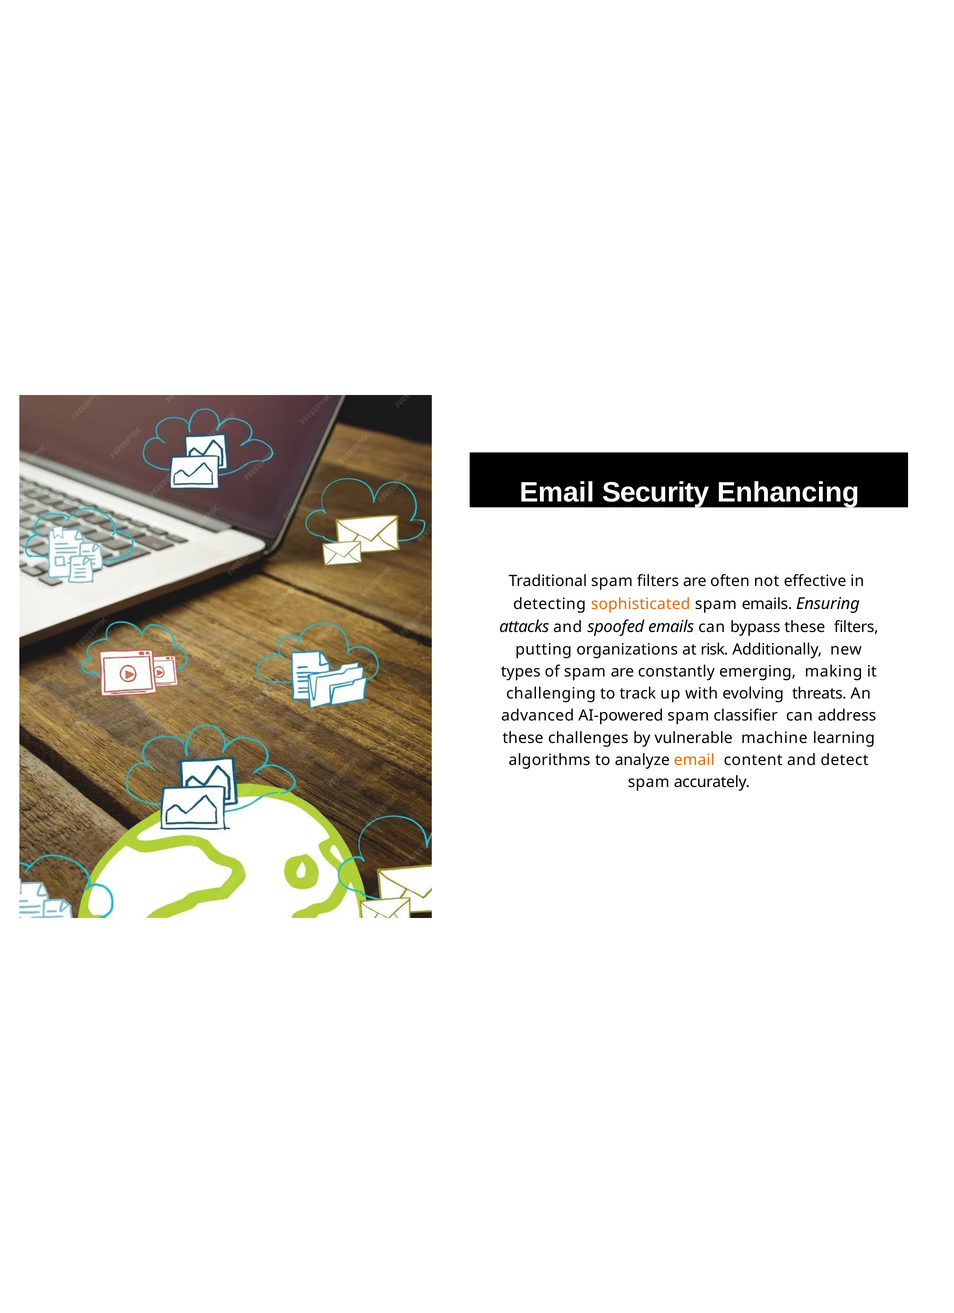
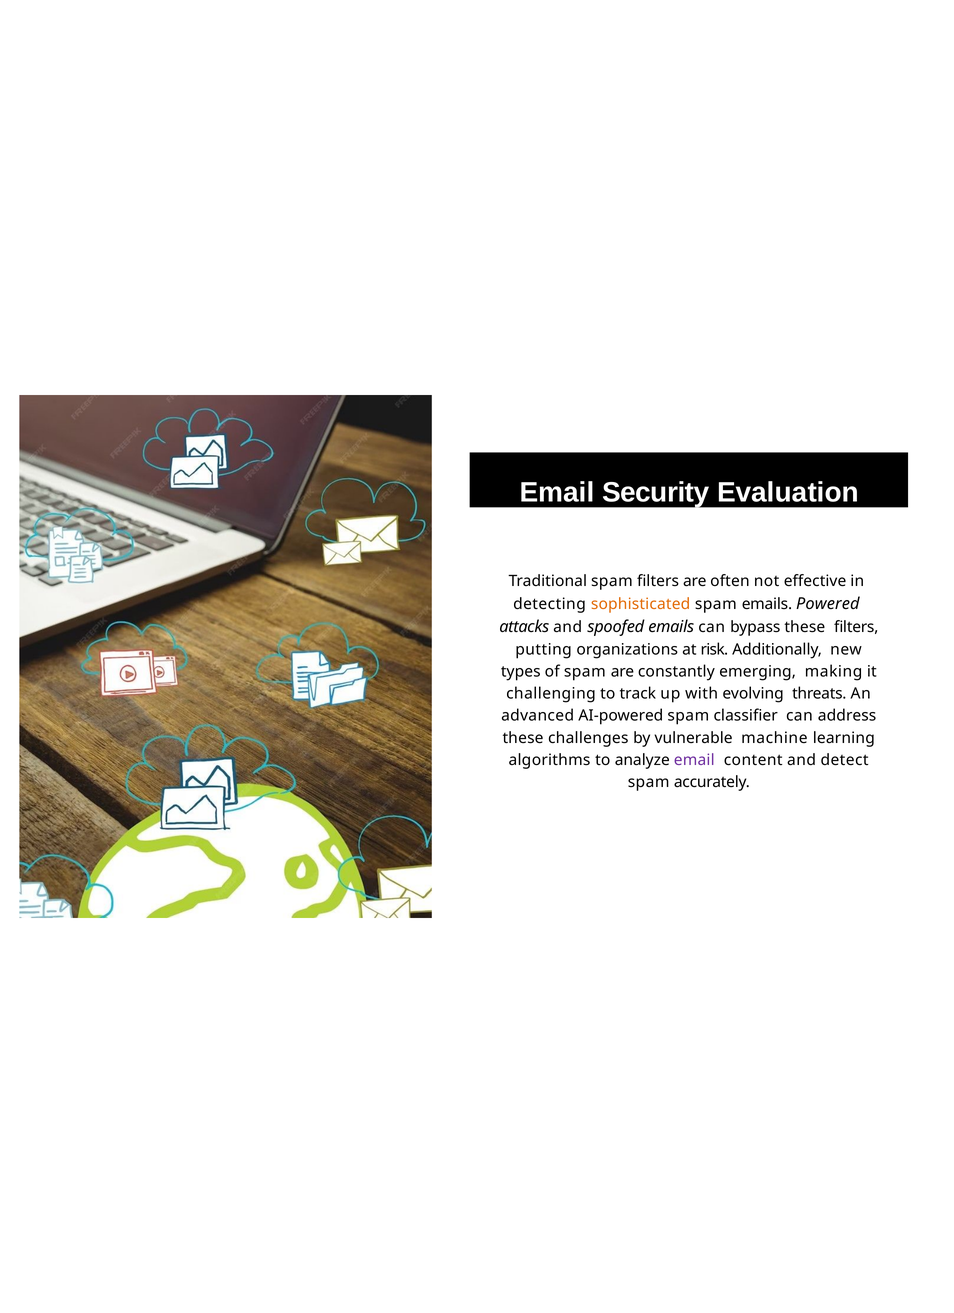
Enhancing: Enhancing -> Evaluation (788, 492)
Ensuring: Ensuring -> Powered (828, 604)
email colour: orange -> purple (694, 760)
